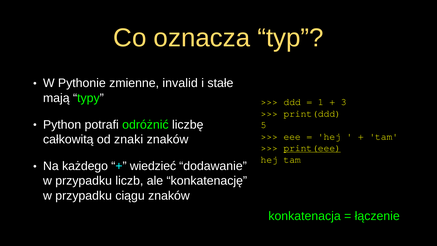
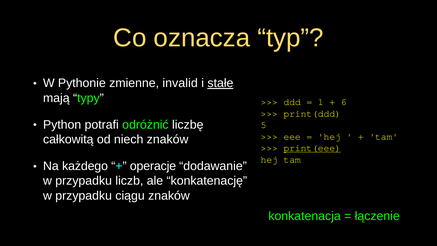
stałe underline: none -> present (220, 83)
3: 3 -> 6 (344, 102)
znaki: znaki -> niech (129, 139)
wiedzieć: wiedzieć -> operacje (153, 166)
